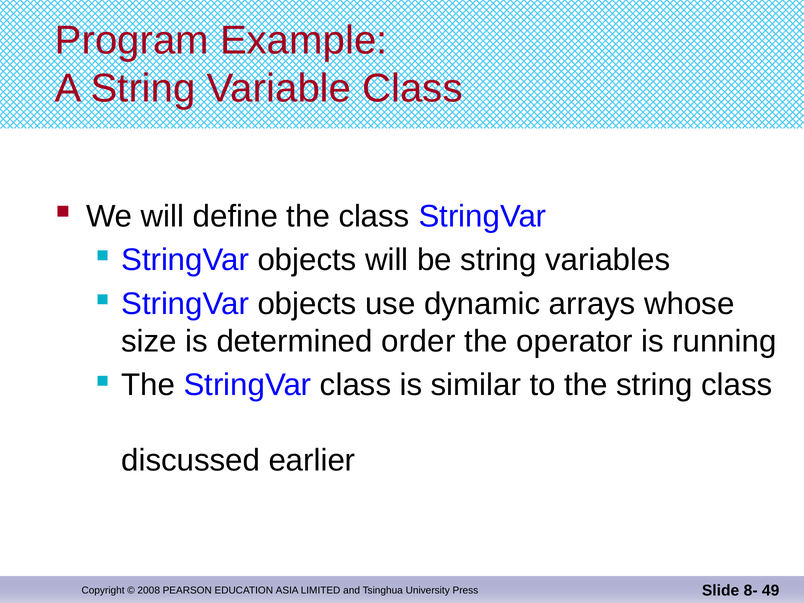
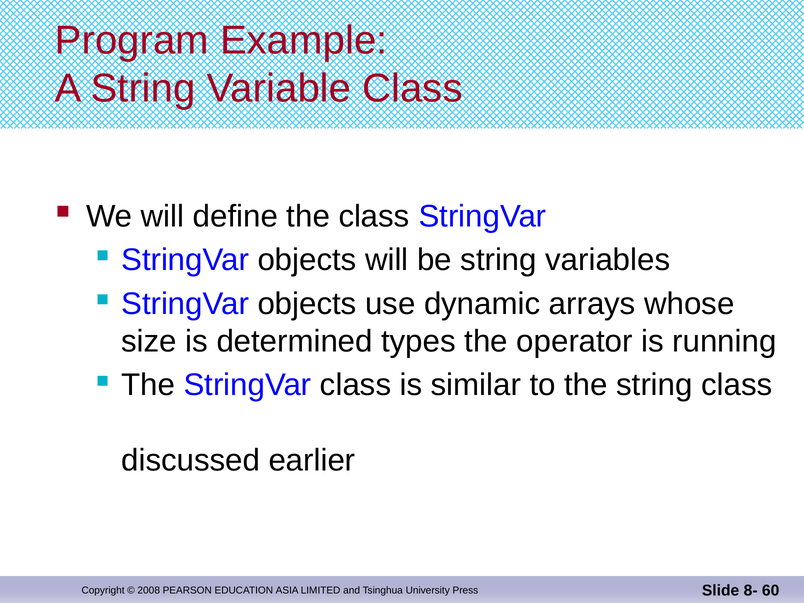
order: order -> types (419, 341)
49: 49 -> 60 (771, 591)
